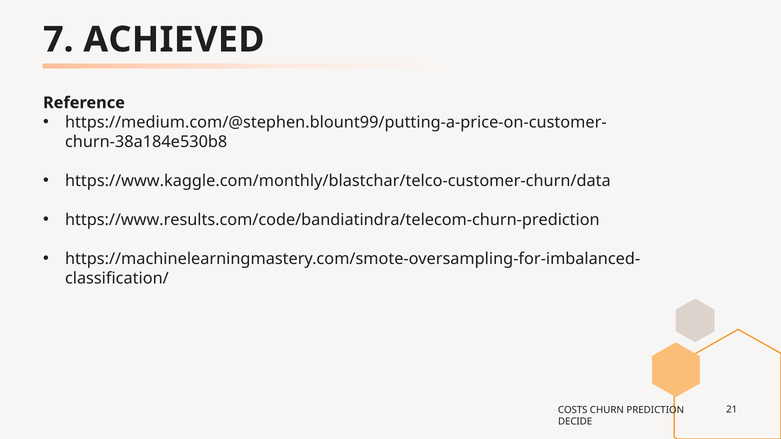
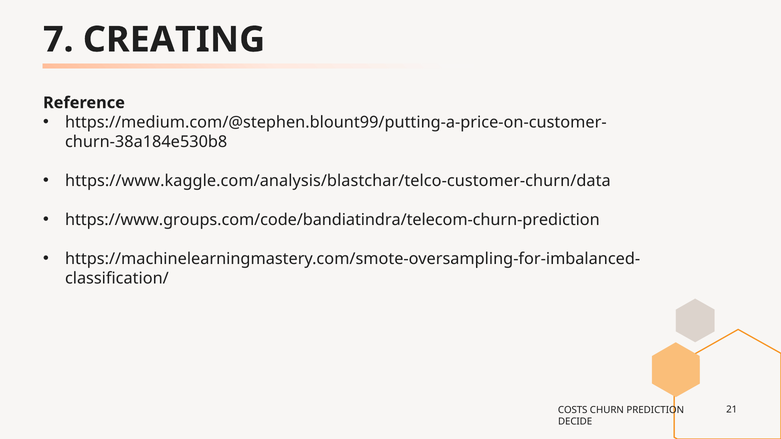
ACHIEVED: ACHIEVED -> CREATING (174, 40)
https://www.kaggle.com/monthly/blastchar/telco-customer-churn/data: https://www.kaggle.com/monthly/blastchar/telco-customer-churn/data -> https://www.kaggle.com/analysis/blastchar/telco-customer-churn/data (338, 181)
https://www.results.com/code/bandiatindra/telecom-churn-prediction: https://www.results.com/code/bandiatindra/telecom-churn-prediction -> https://www.groups.com/code/bandiatindra/telecom-churn-prediction (332, 220)
